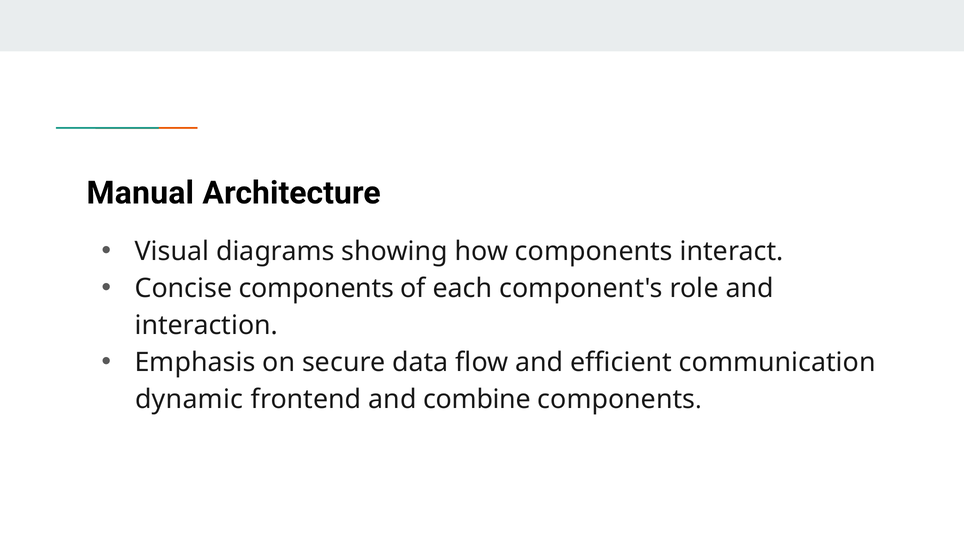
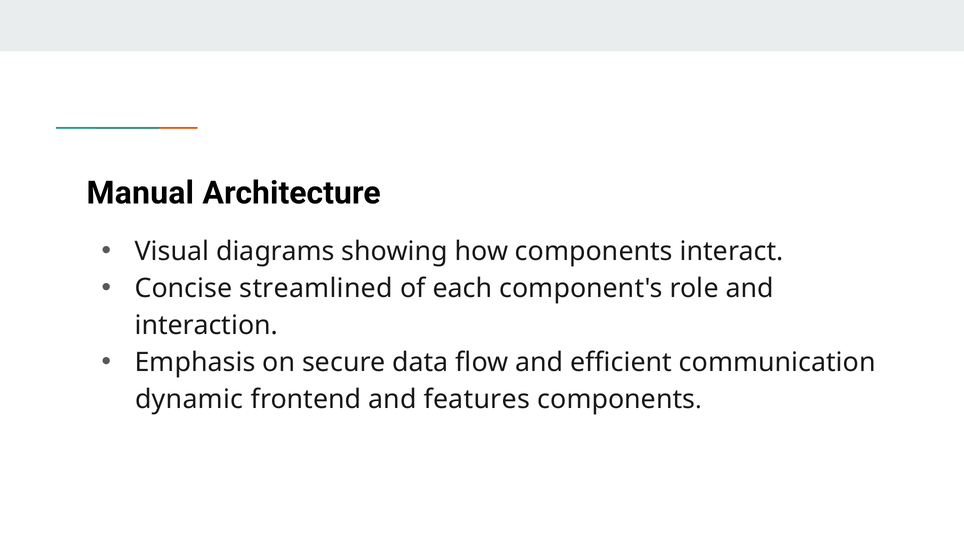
Concise components: components -> streamlined (316, 289)
combine: combine -> features (477, 400)
